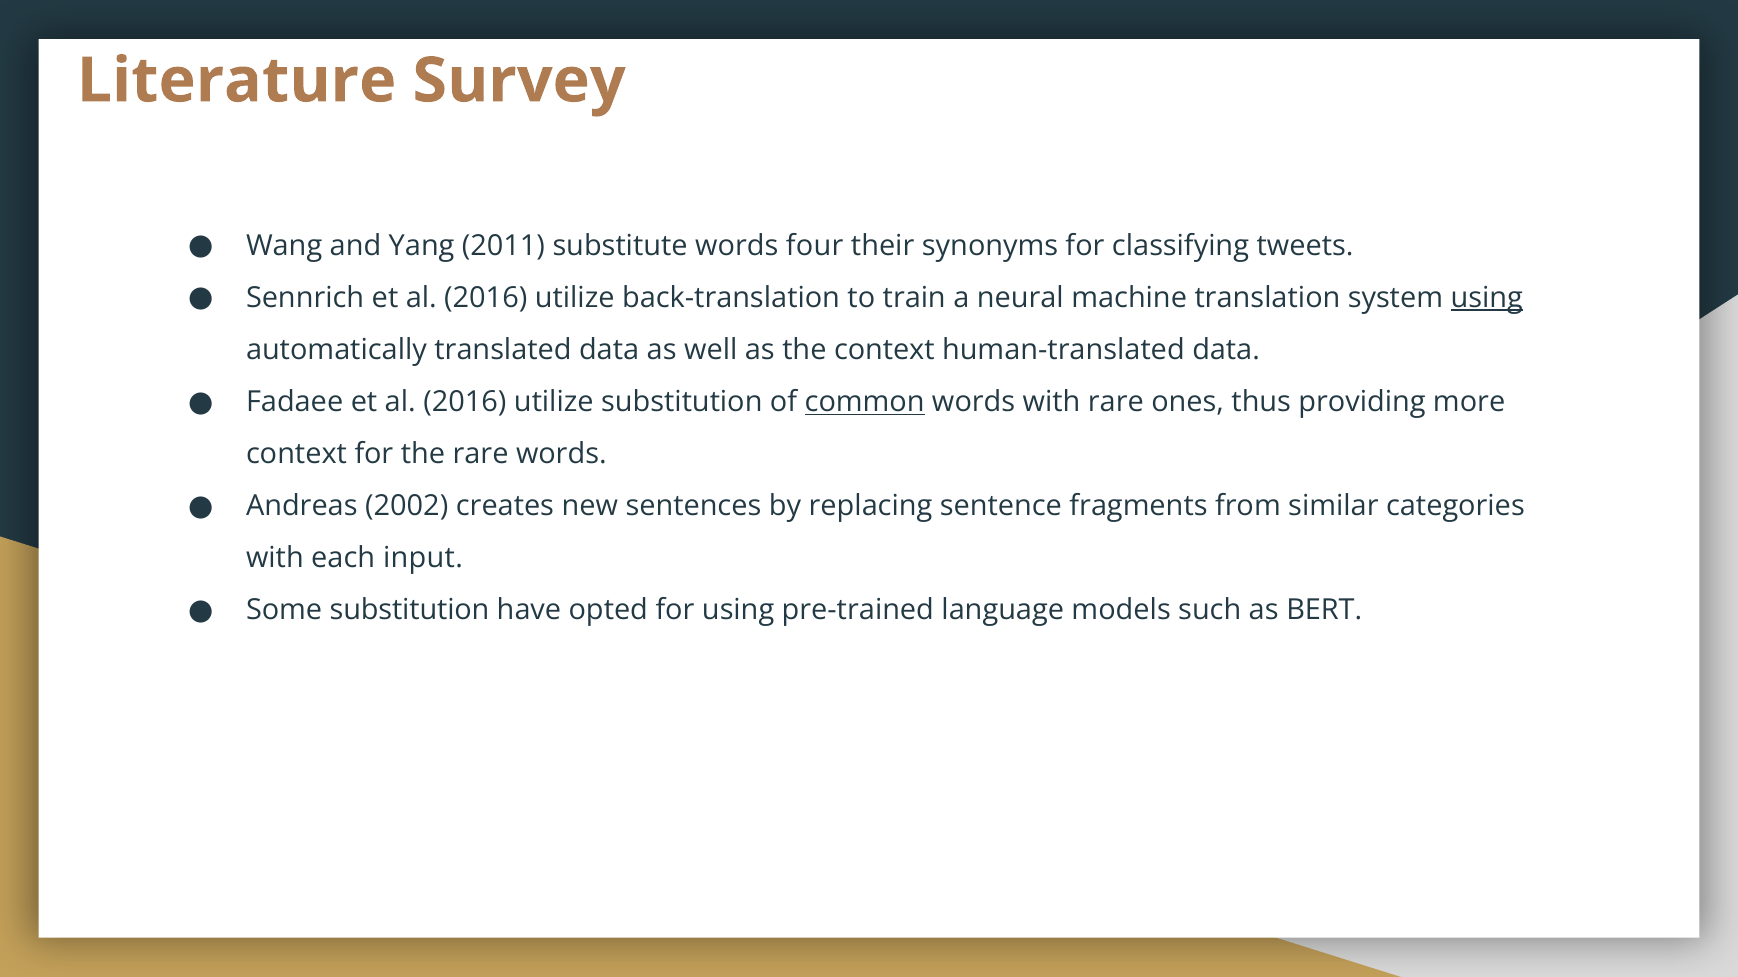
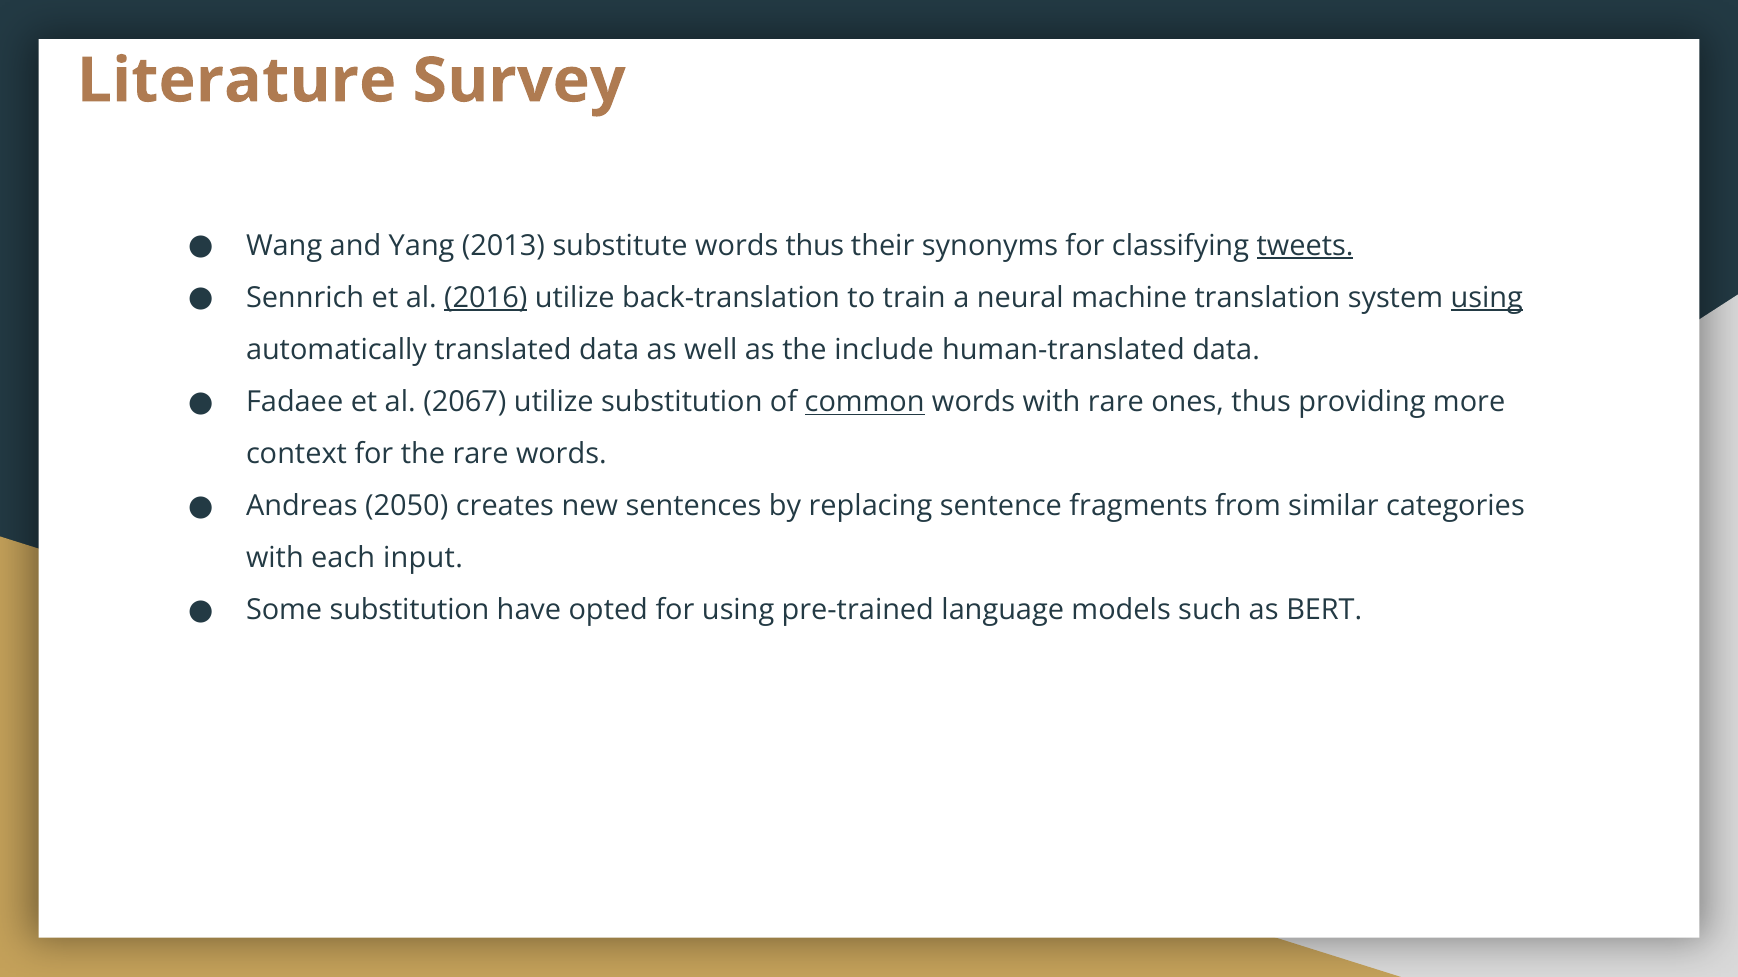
2011: 2011 -> 2013 (503, 246)
words four: four -> thus (815, 246)
tweets underline: none -> present (1305, 246)
2016 underline: none -> present (486, 298)
the context: context -> include (884, 350)
Fadaee et al 2016: 2016 -> 2067 (465, 402)
2002: 2002 -> 2050 (407, 507)
